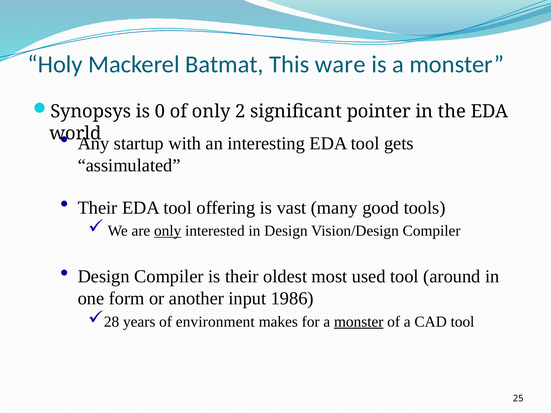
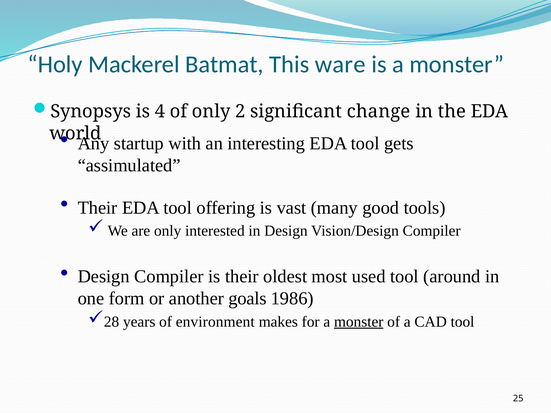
0: 0 -> 4 (160, 111)
pointer: pointer -> change (379, 111)
only underline: present -> none (168, 231)
input: input -> goals (247, 299)
